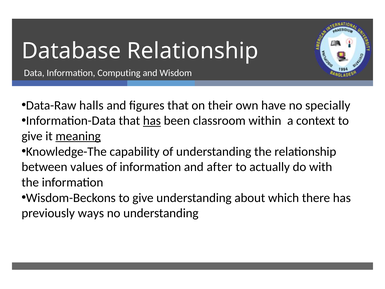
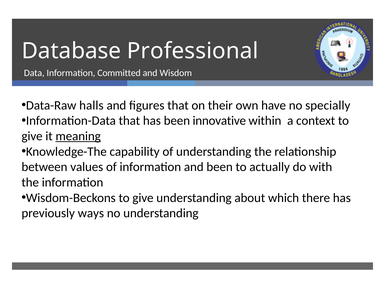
Database Relationship: Relationship -> Professional (193, 51)
Computing: Computing -> Committed (119, 73)
has underline: present -> none (152, 121)
classroom: classroom -> innovative (219, 121)
and after: after -> been (220, 167)
